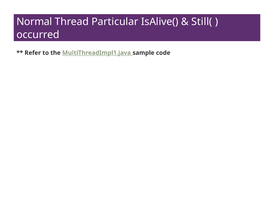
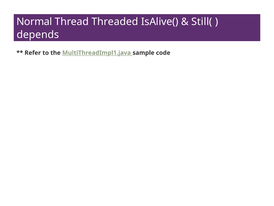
Particular: Particular -> Threaded (115, 22)
occurred: occurred -> depends (38, 35)
